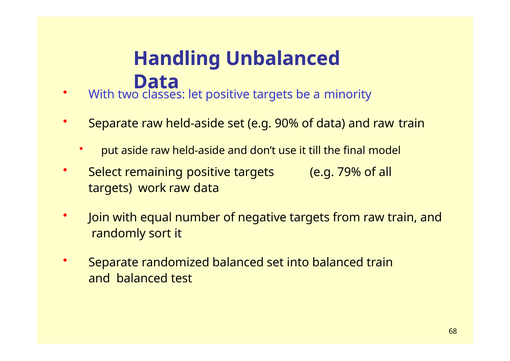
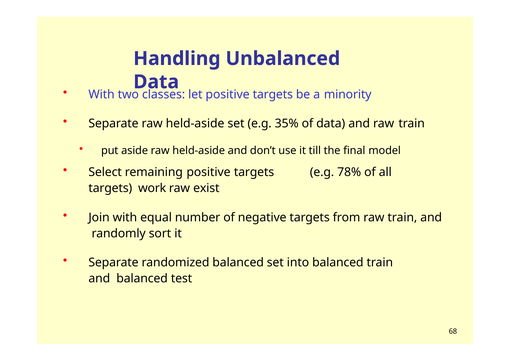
90%: 90% -> 35% (287, 123)
79%: 79% -> 78% (349, 172)
raw data: data -> exist (206, 188)
